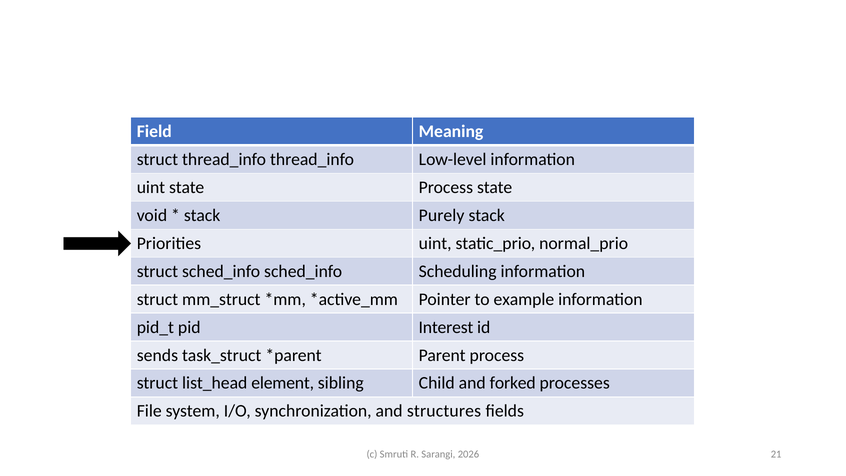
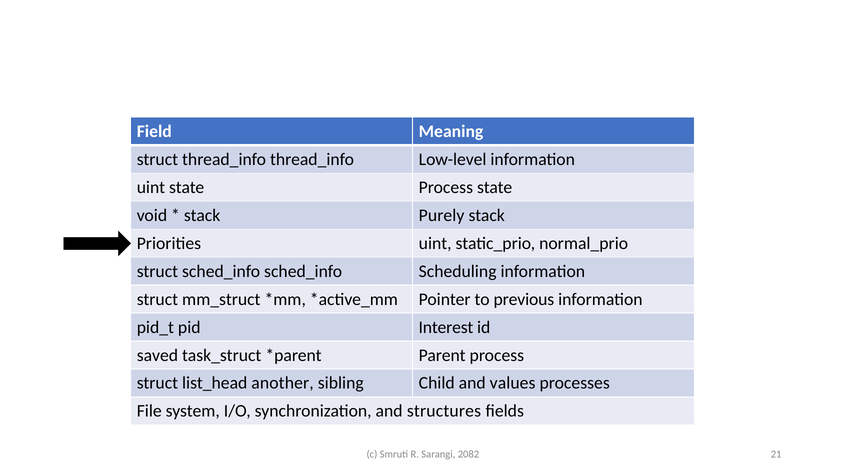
example: example -> previous (524, 299)
sends: sends -> saved (157, 355)
element: element -> another (283, 383)
forked: forked -> values (513, 383)
2026: 2026 -> 2082 (468, 454)
